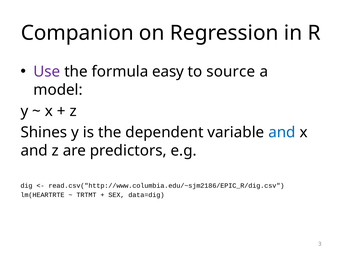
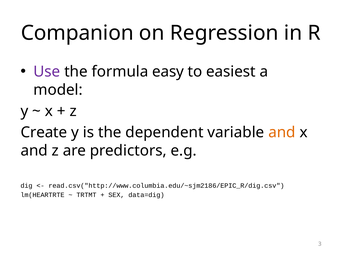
source: source -> easiest (231, 72)
Shines: Shines -> Create (44, 133)
and colour: blue -> orange (282, 133)
